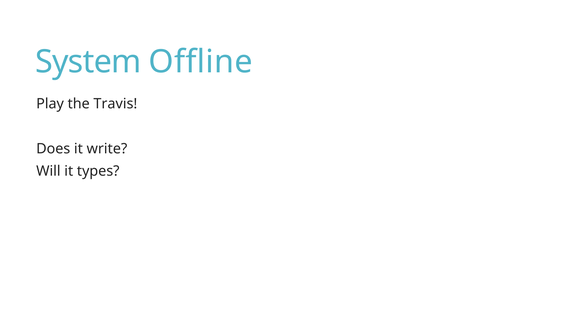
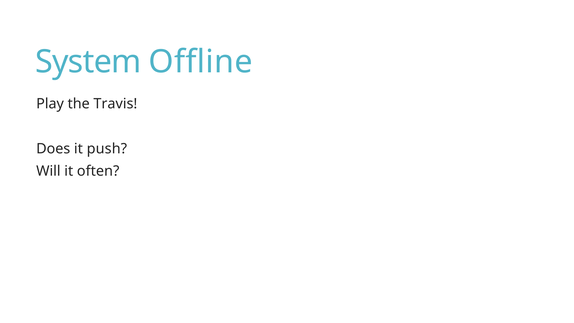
write: write -> push (107, 149)
types: types -> often (98, 171)
